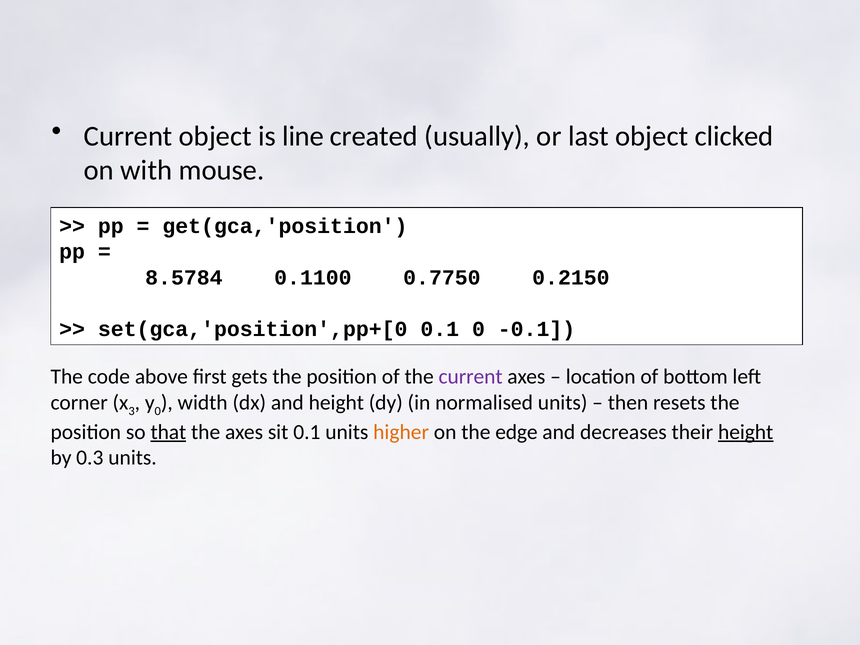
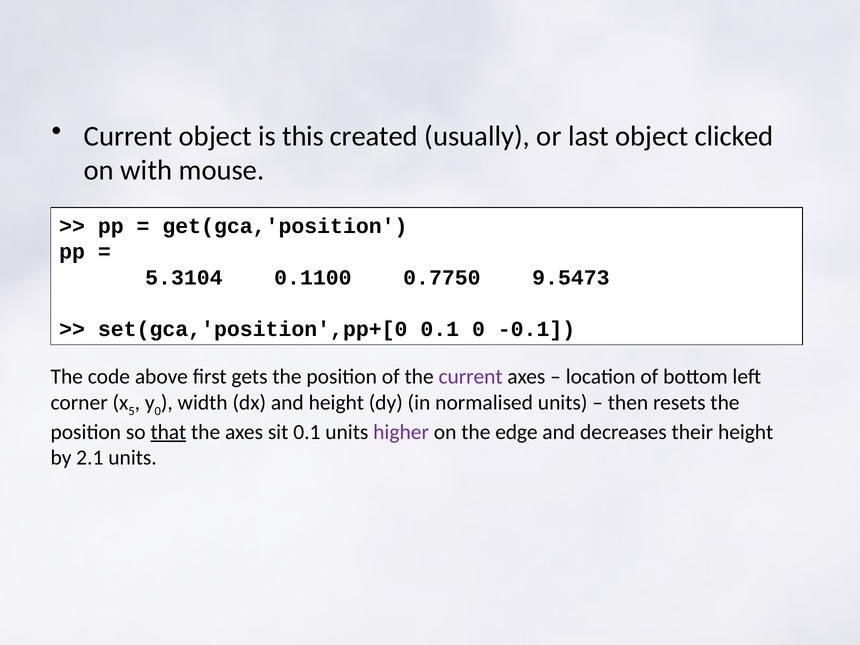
line: line -> this (303, 136)
8.5784: 8.5784 -> 5.3104 (184, 278)
0.2150: 0.2150 -> 9.5473 (571, 278)
3: 3 -> 5 (132, 411)
higher colour: orange -> purple (401, 432)
height underline: present -> none (746, 432)
0.3: 0.3 -> 2.1 (90, 458)
